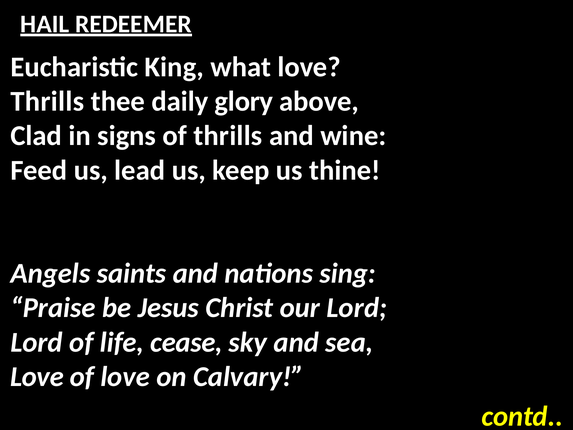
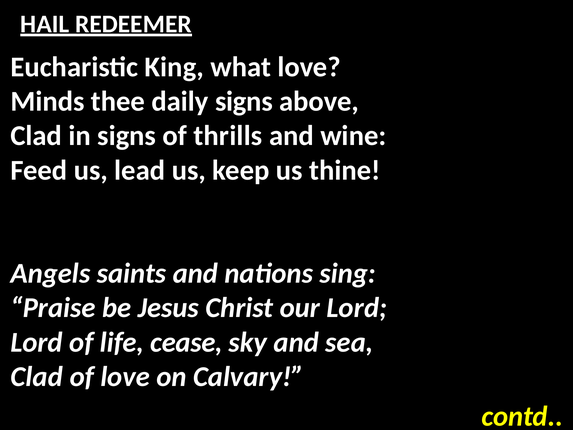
Thrills: Thrills -> Minds (47, 101)
daily glory: glory -> signs (244, 101)
Love: Love -> Clad (37, 376)
